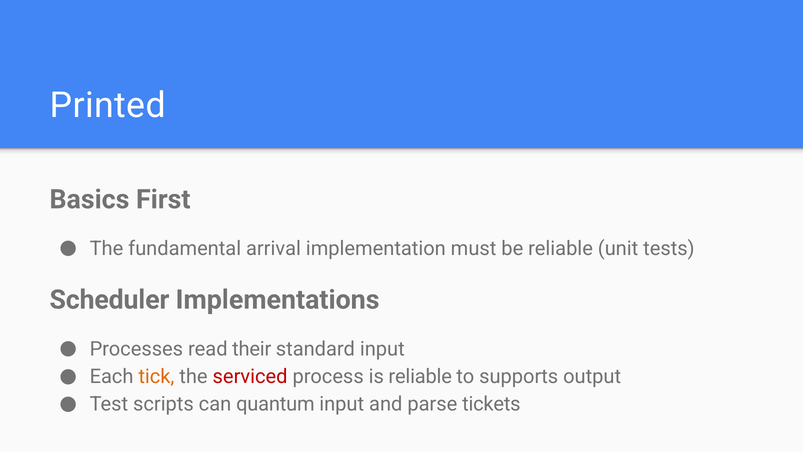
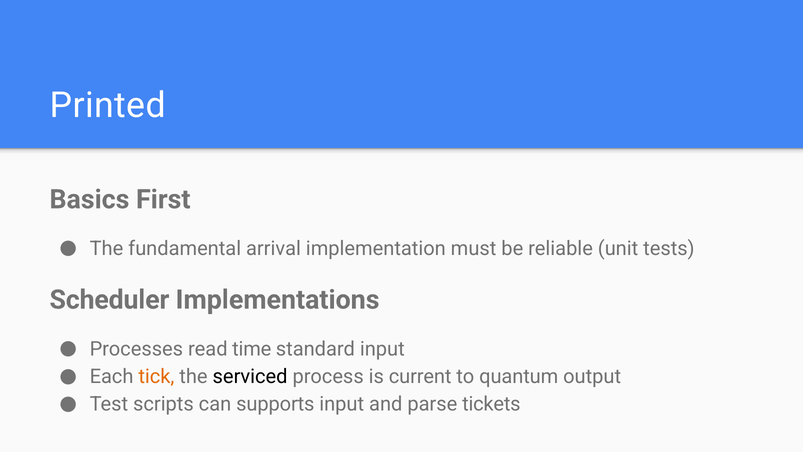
their: their -> time (252, 349)
serviced colour: red -> black (250, 376)
is reliable: reliable -> current (420, 376)
supports: supports -> quantum (519, 376)
quantum: quantum -> supports (275, 404)
